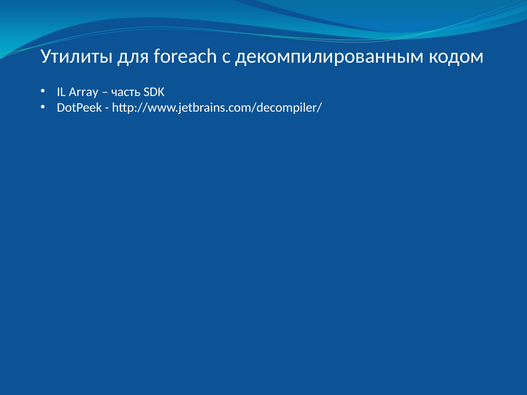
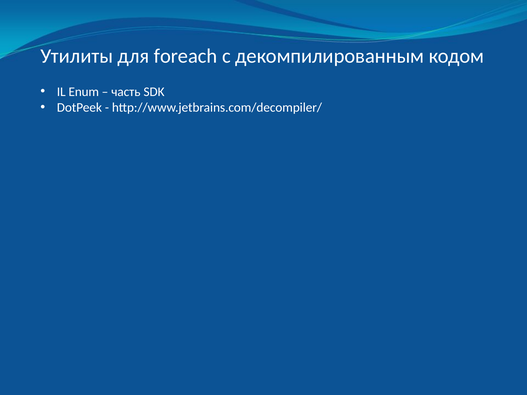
Array: Array -> Enum (84, 92)
